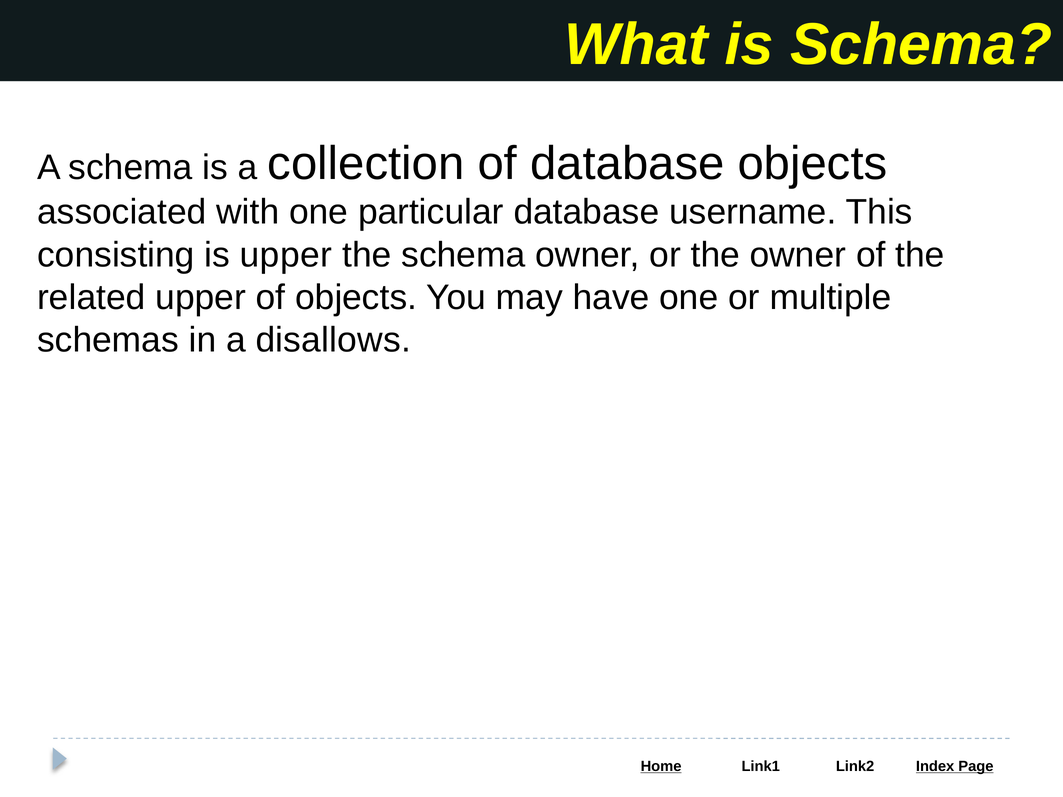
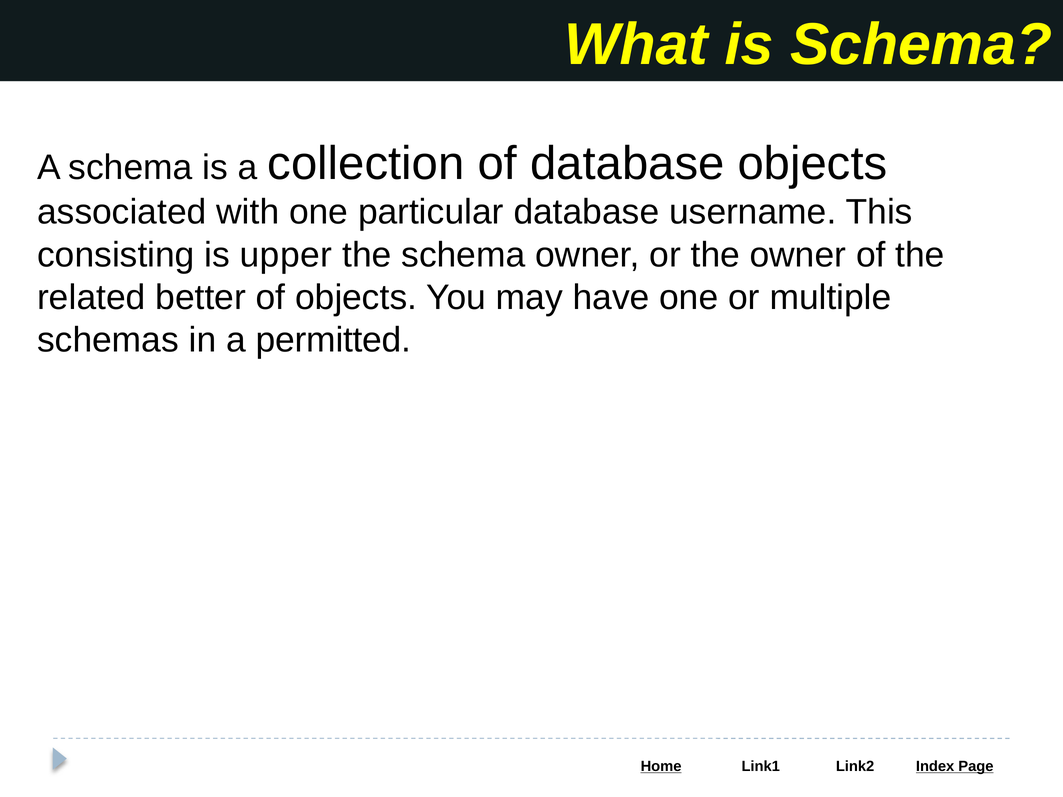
related upper: upper -> better (201, 297)
disallows: disallows -> permitted (333, 340)
